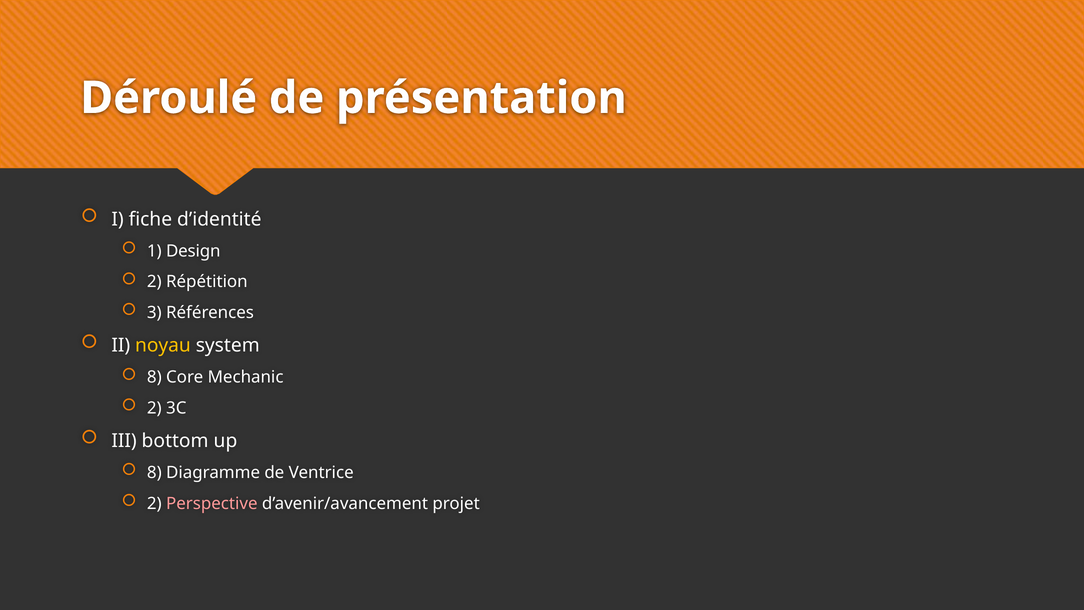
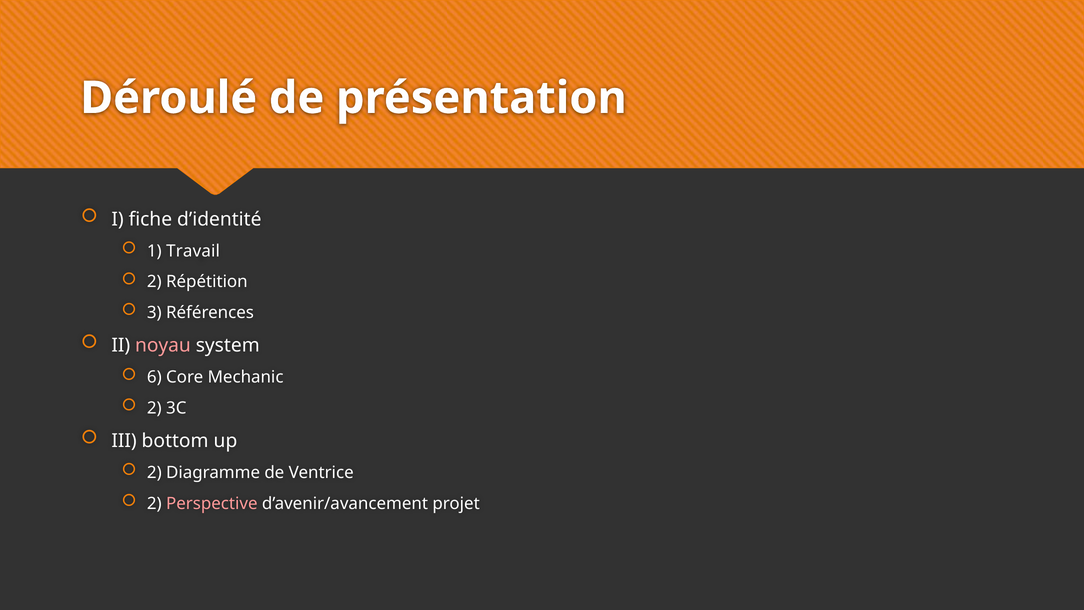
Design: Design -> Travail (193, 251)
noyau colour: yellow -> pink (163, 345)
8: 8 -> 6 (154, 377)
8: 8 -> 2 (154, 472)
